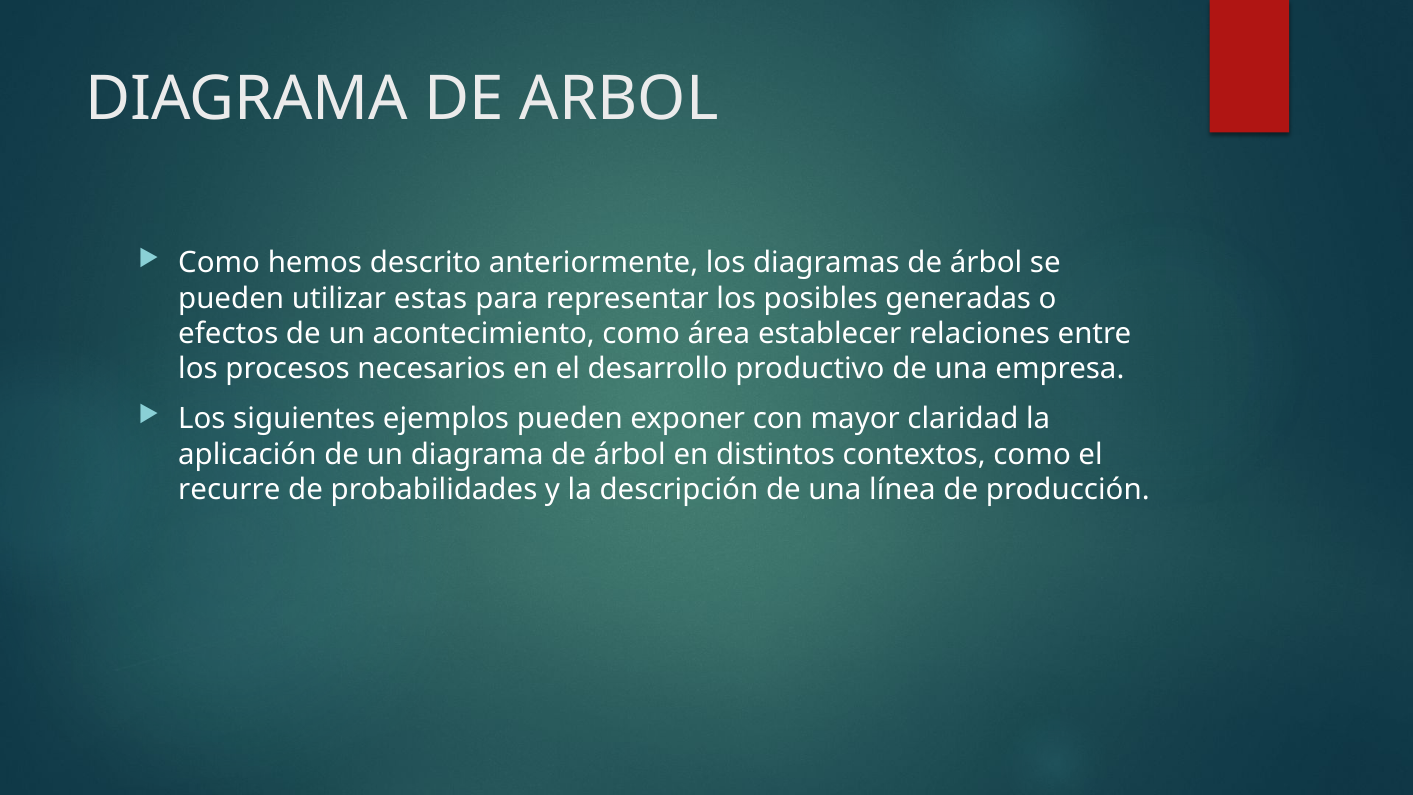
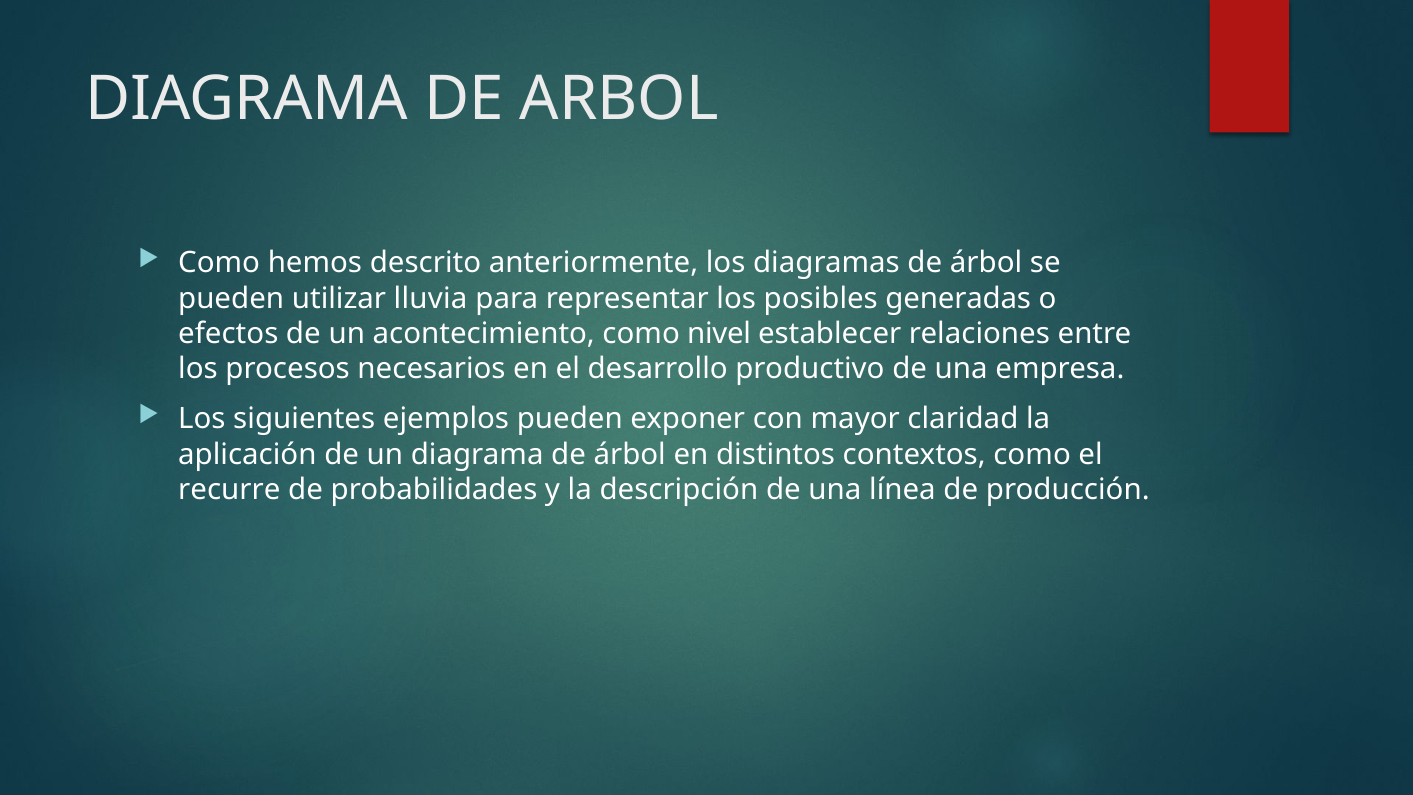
estas: estas -> lluvia (431, 298)
área: área -> nivel (719, 334)
